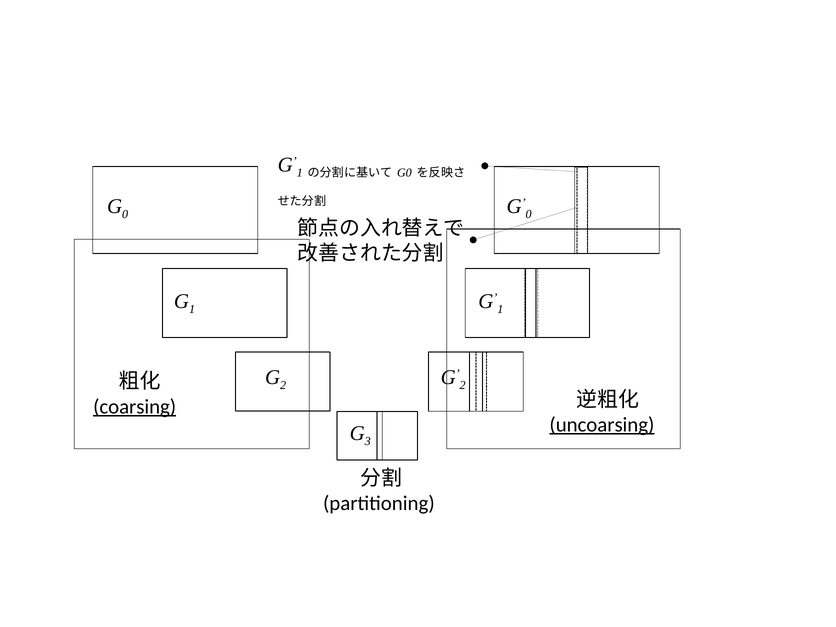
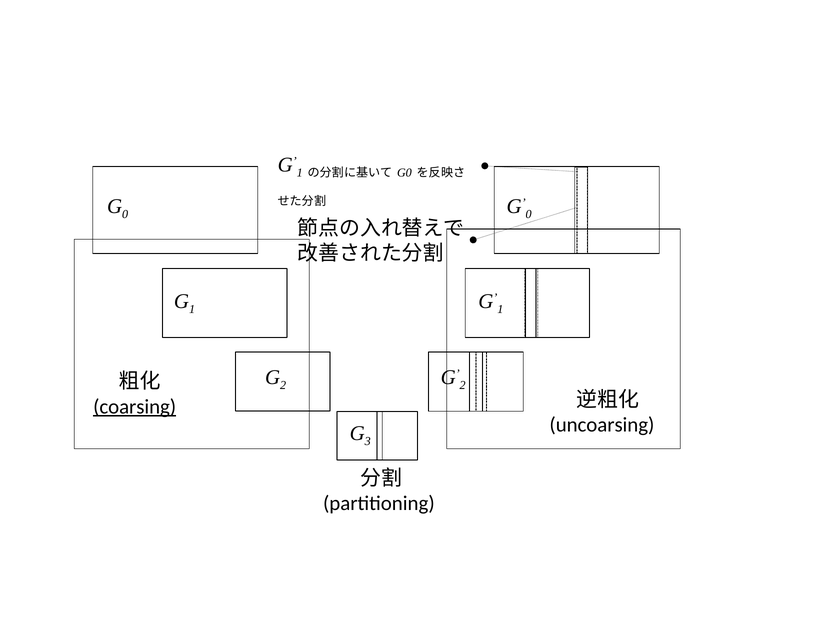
uncoarsing underline: present -> none (602, 425)
